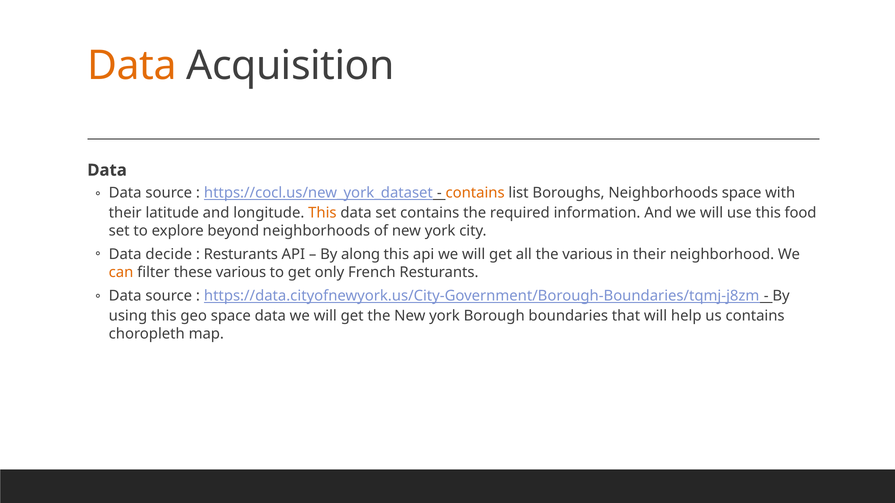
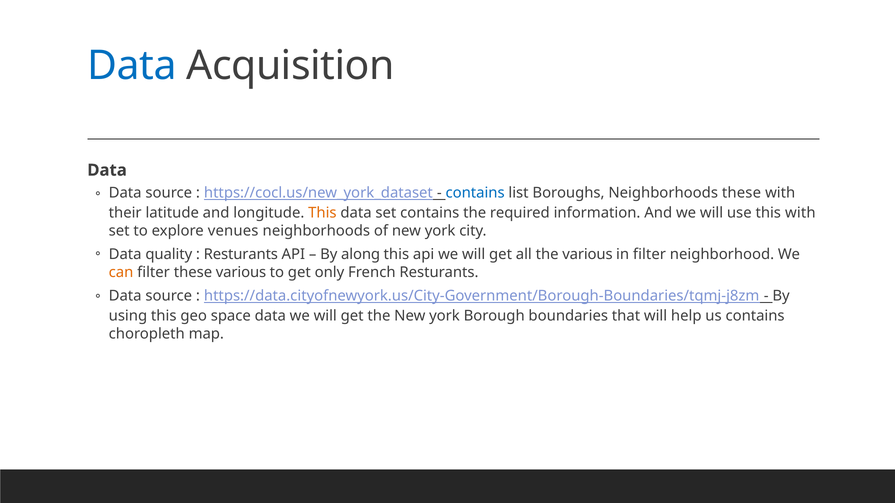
Data colour: orange -> blue (132, 66)
contains colour: orange -> blue (475, 193)
Neighborhoods space: space -> these (741, 193)
this food: food -> with (800, 213)
beyond: beyond -> venues (233, 231)
decide: decide -> quality (169, 255)
in their: their -> filter (649, 255)
